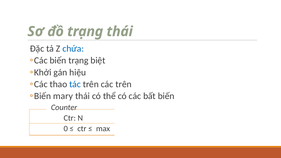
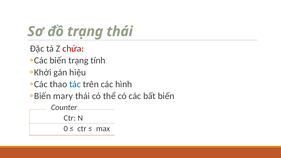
chứa colour: blue -> red (73, 49)
biệt: biệt -> tính (98, 60)
các trên: trên -> hình (124, 84)
